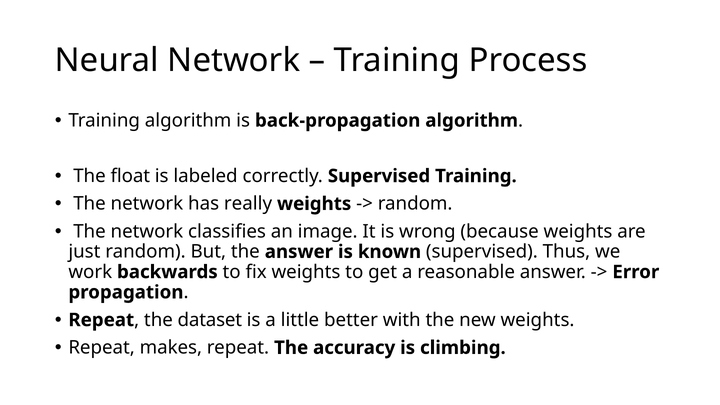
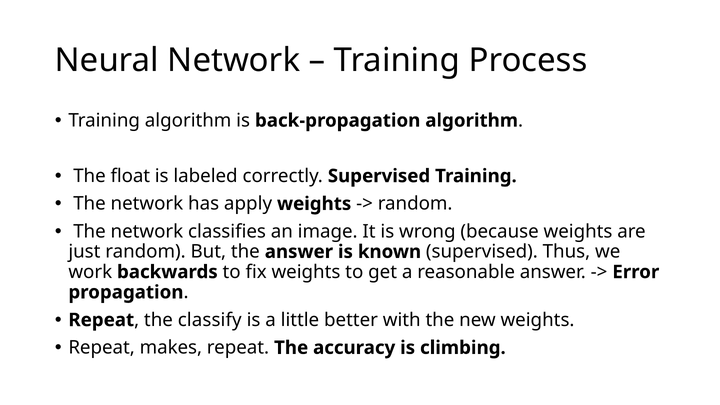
really: really -> apply (248, 204)
dataset: dataset -> classify (210, 320)
